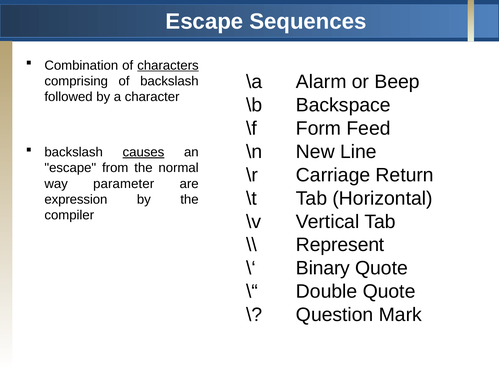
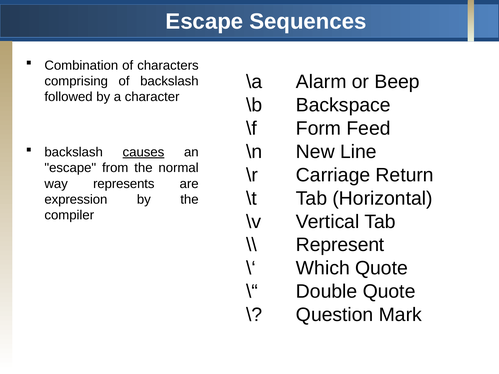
characters underline: present -> none (168, 65)
parameter: parameter -> represents (124, 184)
Binary: Binary -> Which (323, 268)
